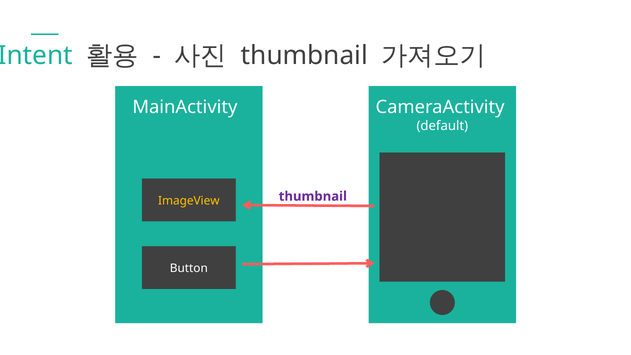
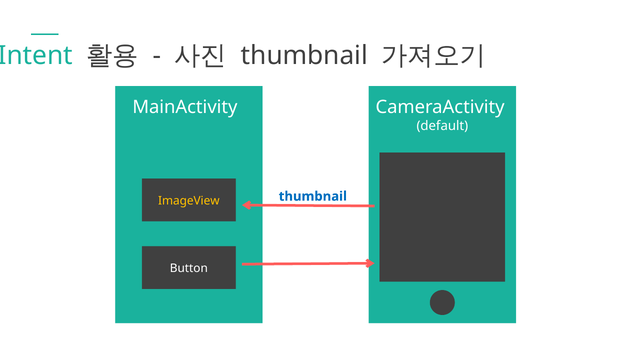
thumbnail colour: purple -> blue (313, 196)
